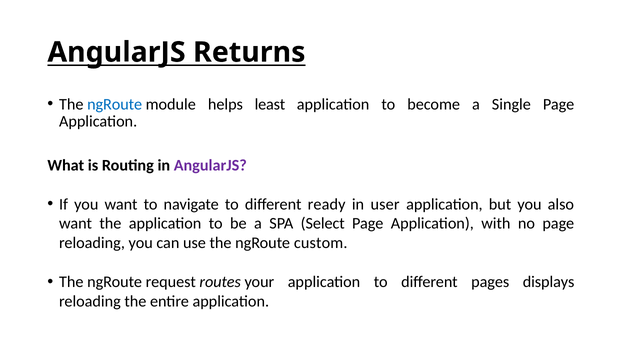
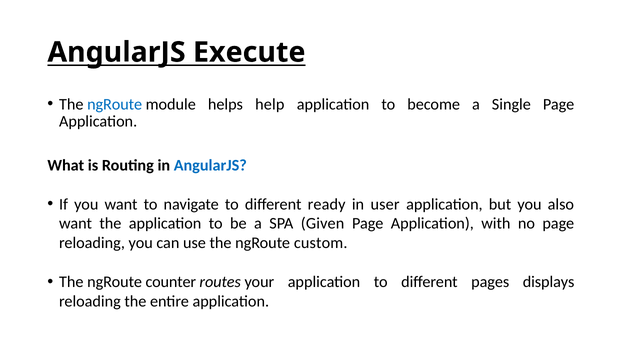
Returns: Returns -> Execute (249, 52)
least: least -> help (270, 104)
AngularJS colour: purple -> blue (210, 165)
Select: Select -> Given (323, 224)
request: request -> counter (171, 282)
